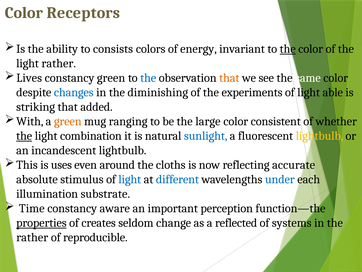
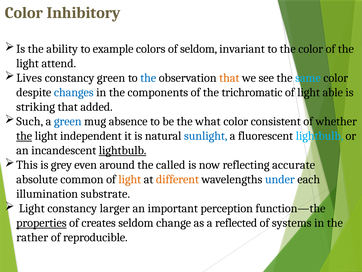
Receptors: Receptors -> Inhibitory (84, 13)
consists: consists -> example (113, 49)
of energy: energy -> seldom (199, 49)
the underline: present -> none (288, 49)
light rather: rather -> attend (59, 63)
same colour: white -> light blue (308, 78)
diminishing: diminishing -> components (158, 92)
experiments: experiments -> trichromatic (252, 92)
With: With -> Such (30, 121)
green colour: orange -> blue (68, 121)
ranging: ranging -> absence (128, 121)
large: large -> what (208, 121)
combination: combination -> independent (91, 136)
lightbulb colour: yellow -> light blue (320, 136)
lightbulb underline: none -> present (123, 150)
uses: uses -> grey (61, 165)
cloths: cloths -> called (171, 165)
stimulus: stimulus -> common (82, 179)
light colour: blue -> orange (130, 179)
different colour: blue -> orange (177, 179)
Time: Time -> Light (32, 208)
aware: aware -> larger (115, 208)
